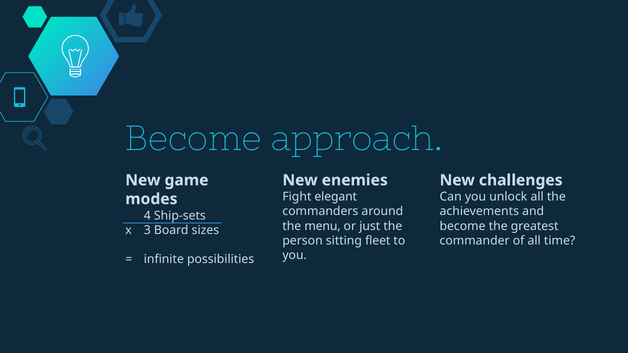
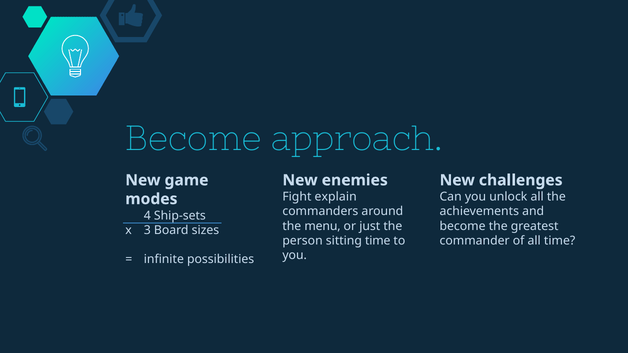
elegant: elegant -> explain (336, 197)
sitting fleet: fleet -> time (378, 241)
